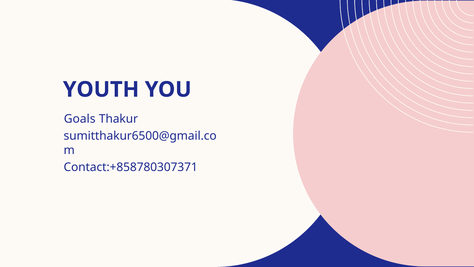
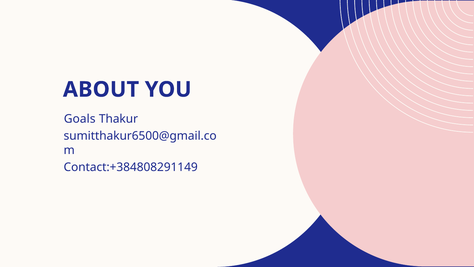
YOUTH: YOUTH -> ABOUT (101, 89)
Contact:+858780307371: Contact:+858780307371 -> Contact:+384808291149 (131, 167)
